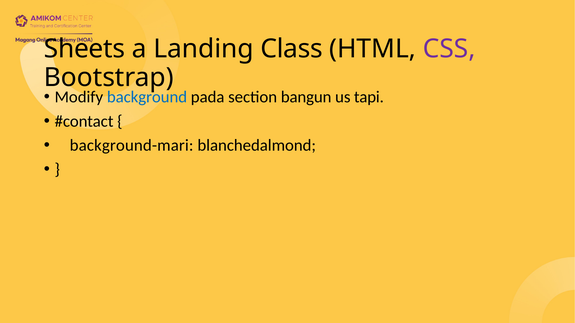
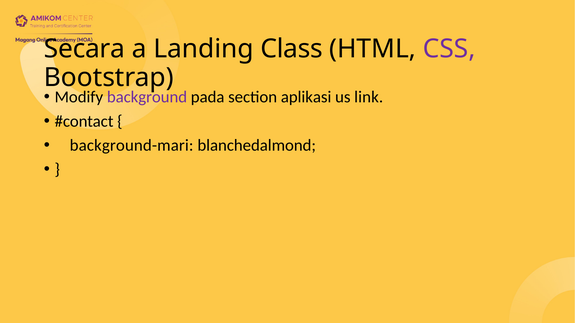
Sheets: Sheets -> Secara (84, 49)
background colour: blue -> purple (147, 97)
bangun: bangun -> aplikasi (306, 97)
tapi: tapi -> link (369, 97)
